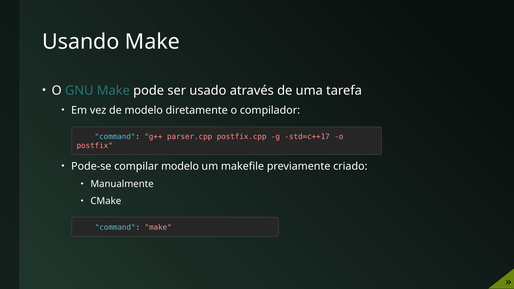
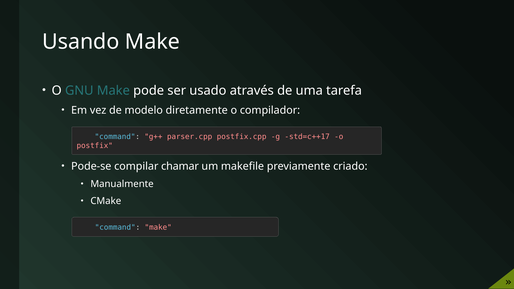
compilar modelo: modelo -> chamar (180, 167)
